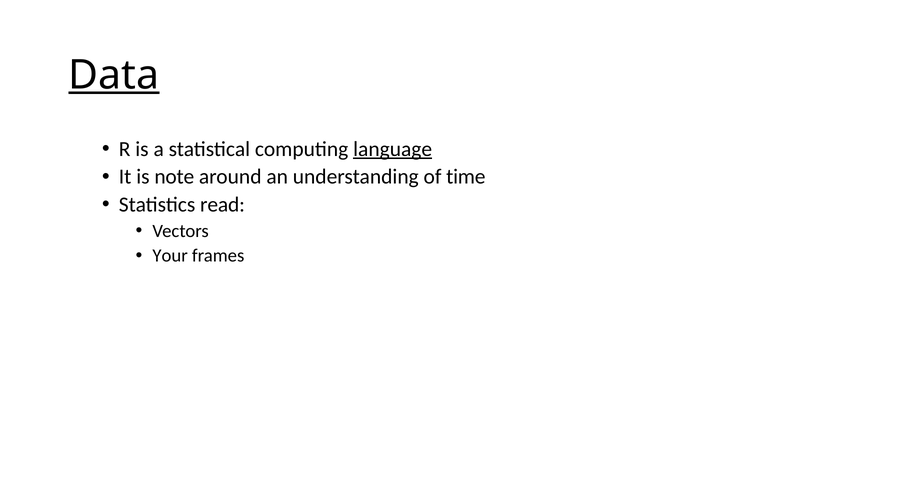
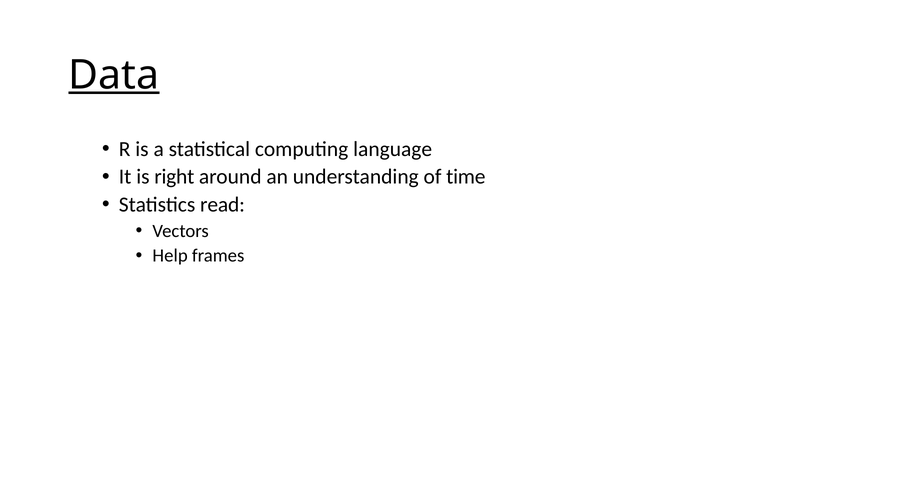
language underline: present -> none (393, 149)
note: note -> right (174, 177)
Your: Your -> Help (170, 256)
